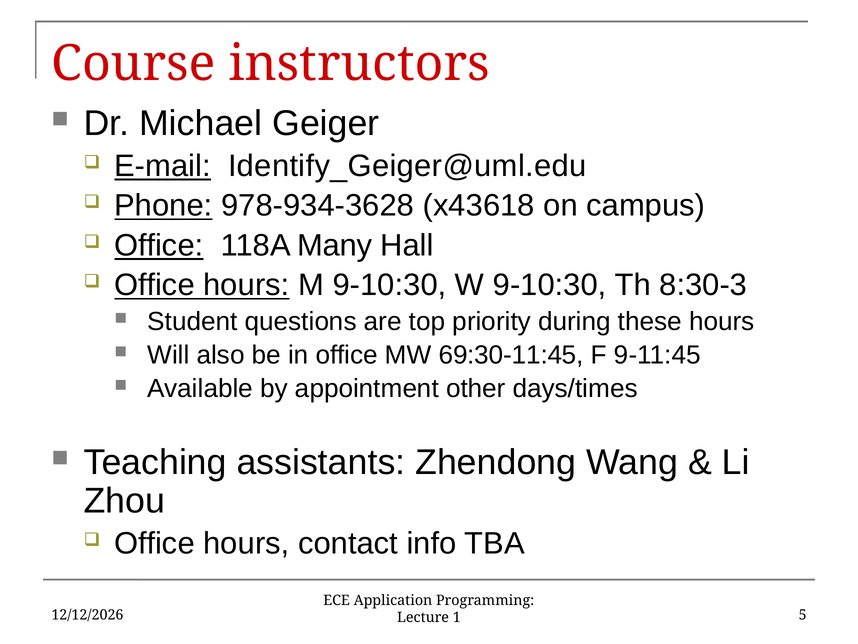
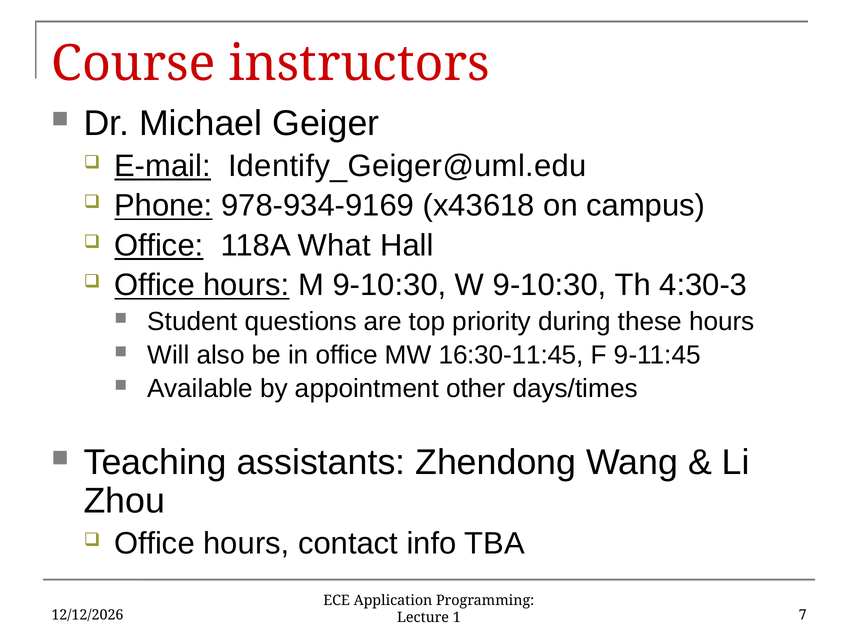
978-934-3628: 978-934-3628 -> 978-934-9169 (318, 205)
Many: Many -> What (334, 245)
8:30-3: 8:30-3 -> 4:30-3 (703, 285)
69:30-11:45: 69:30-11:45 -> 16:30-11:45 (511, 355)
5: 5 -> 7 (803, 615)
